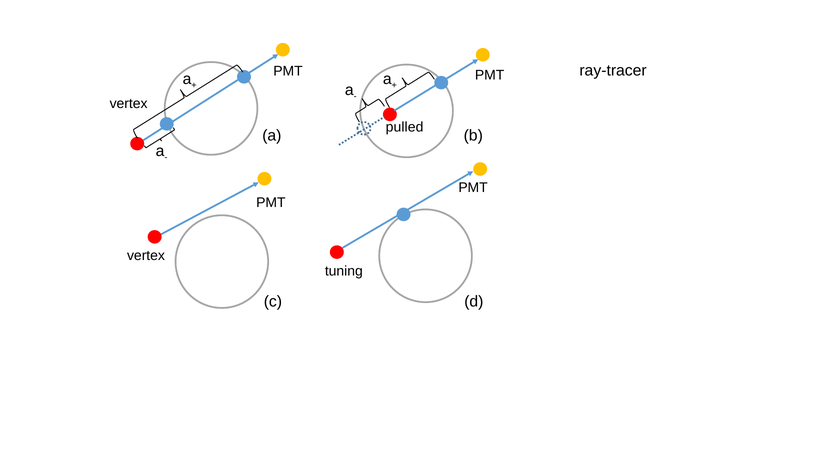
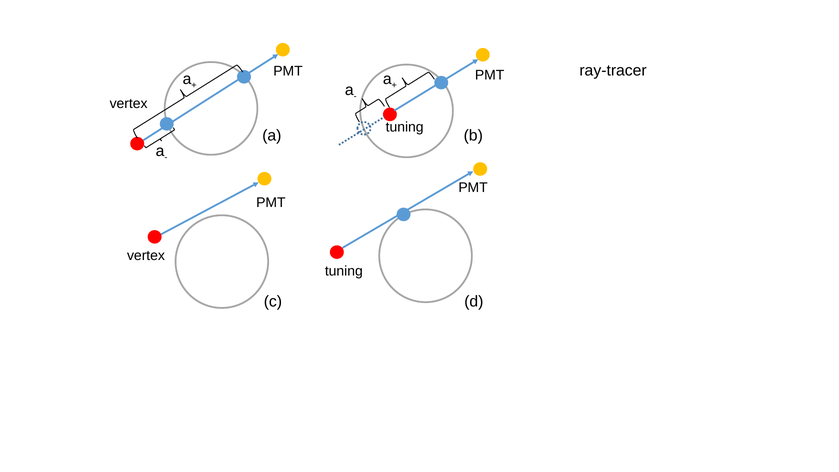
pulled: pulled -> tuning (405, 127)
